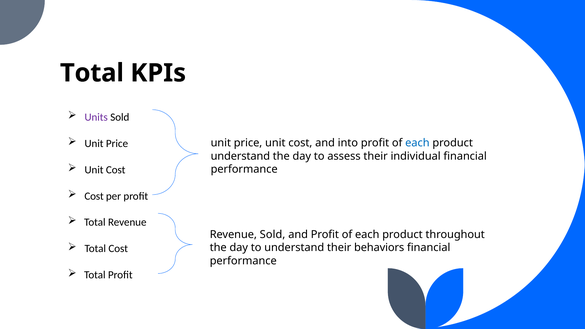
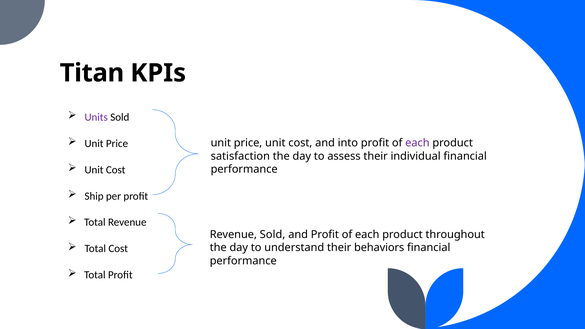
Total: Total -> Titan (92, 73)
each colour: blue -> purple (417, 143)
understand: understand -> satisfaction (240, 156)
Cost: Cost -> Ship (94, 196)
